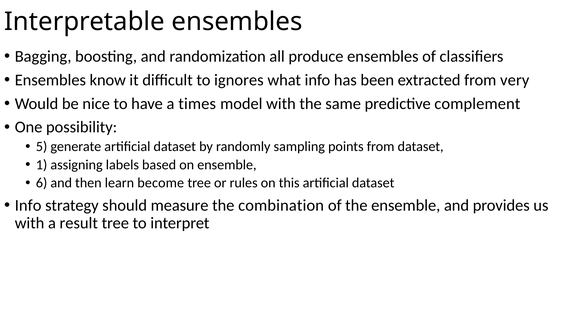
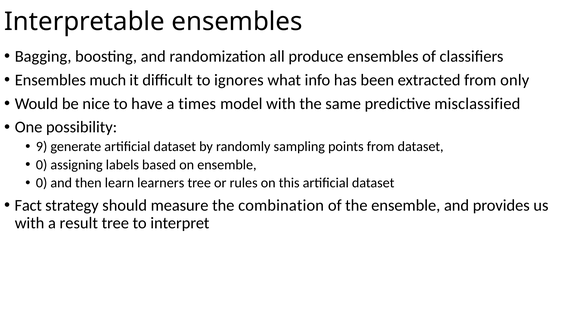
know: know -> much (108, 80)
very: very -> only (515, 80)
complement: complement -> misclassified (477, 103)
5: 5 -> 9 (42, 147)
1: 1 -> 0 (42, 165)
6: 6 -> 0 (42, 183)
become: become -> learners (161, 183)
Info: Info -> Fact (28, 205)
